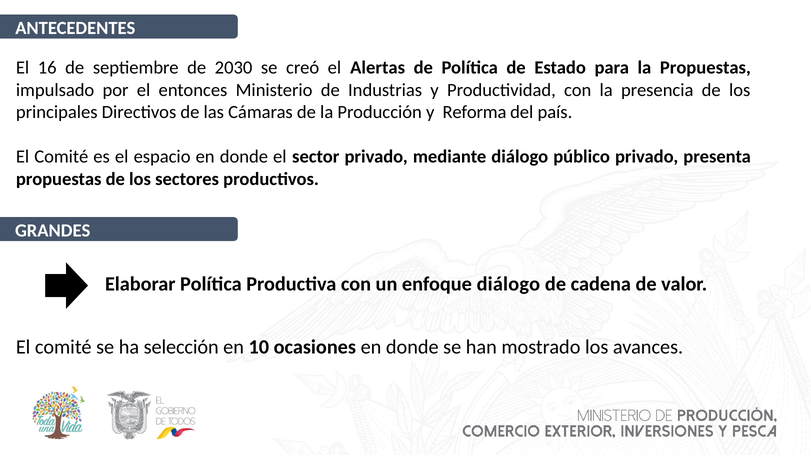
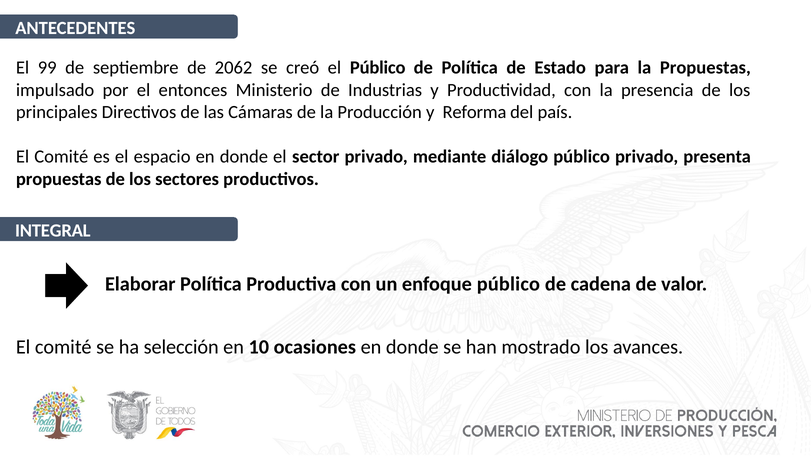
16: 16 -> 99 (47, 68)
2030: 2030 -> 2062 (234, 68)
el Alertas: Alertas -> Público (378, 68)
GRANDES: GRANDES -> INTEGRAL (53, 231)
enfoque diálogo: diálogo -> público (508, 284)
